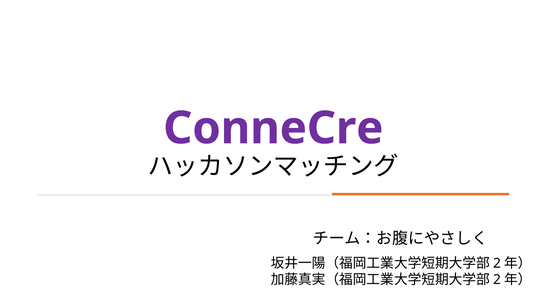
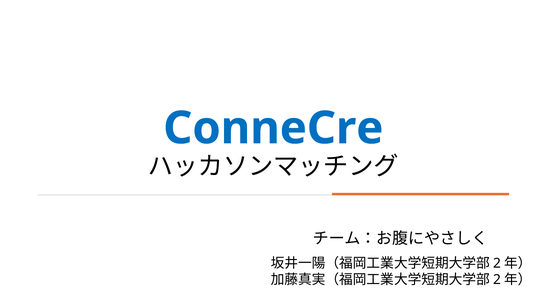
ConneCre colour: purple -> blue (273, 128)
